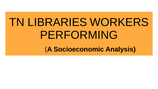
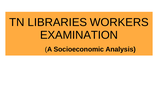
PERFORMING: PERFORMING -> EXAMINATION (79, 35)
